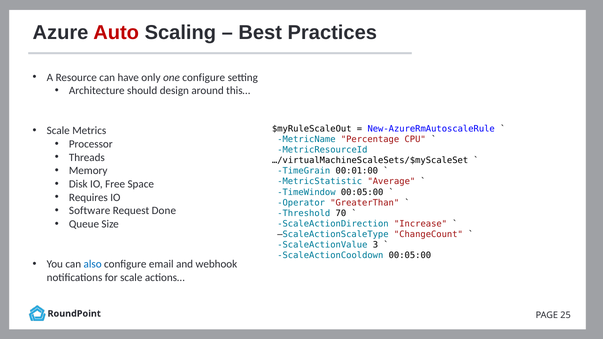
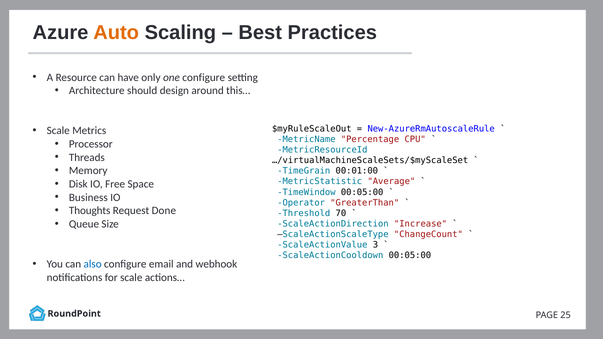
Auto colour: red -> orange (116, 33)
Requires: Requires -> Business (88, 198)
Software: Software -> Thoughts (90, 211)
